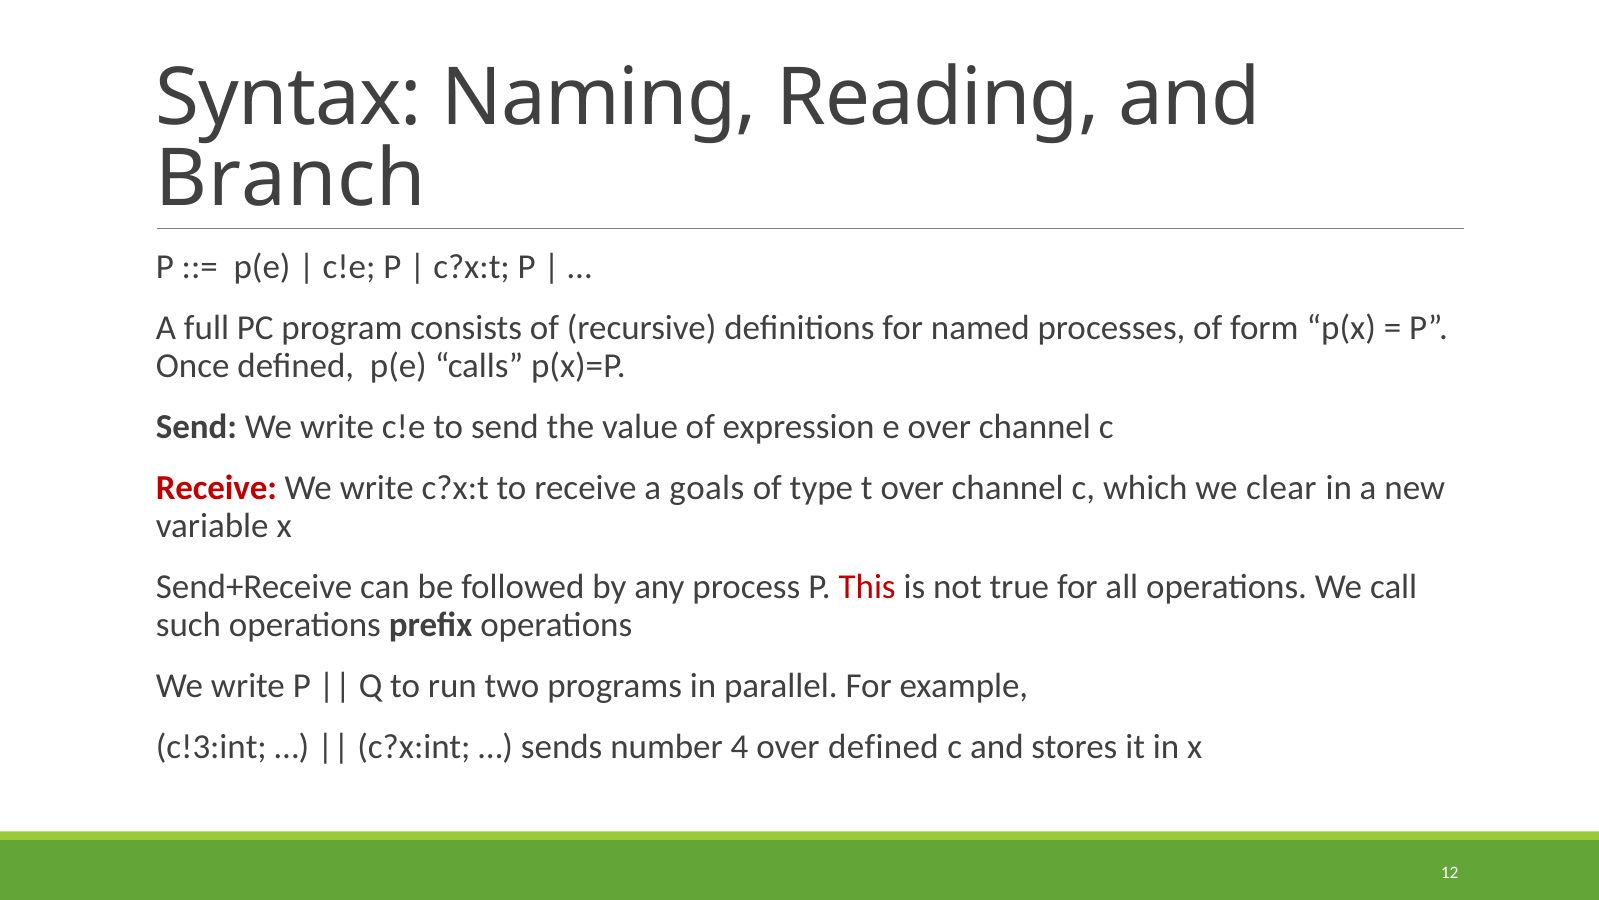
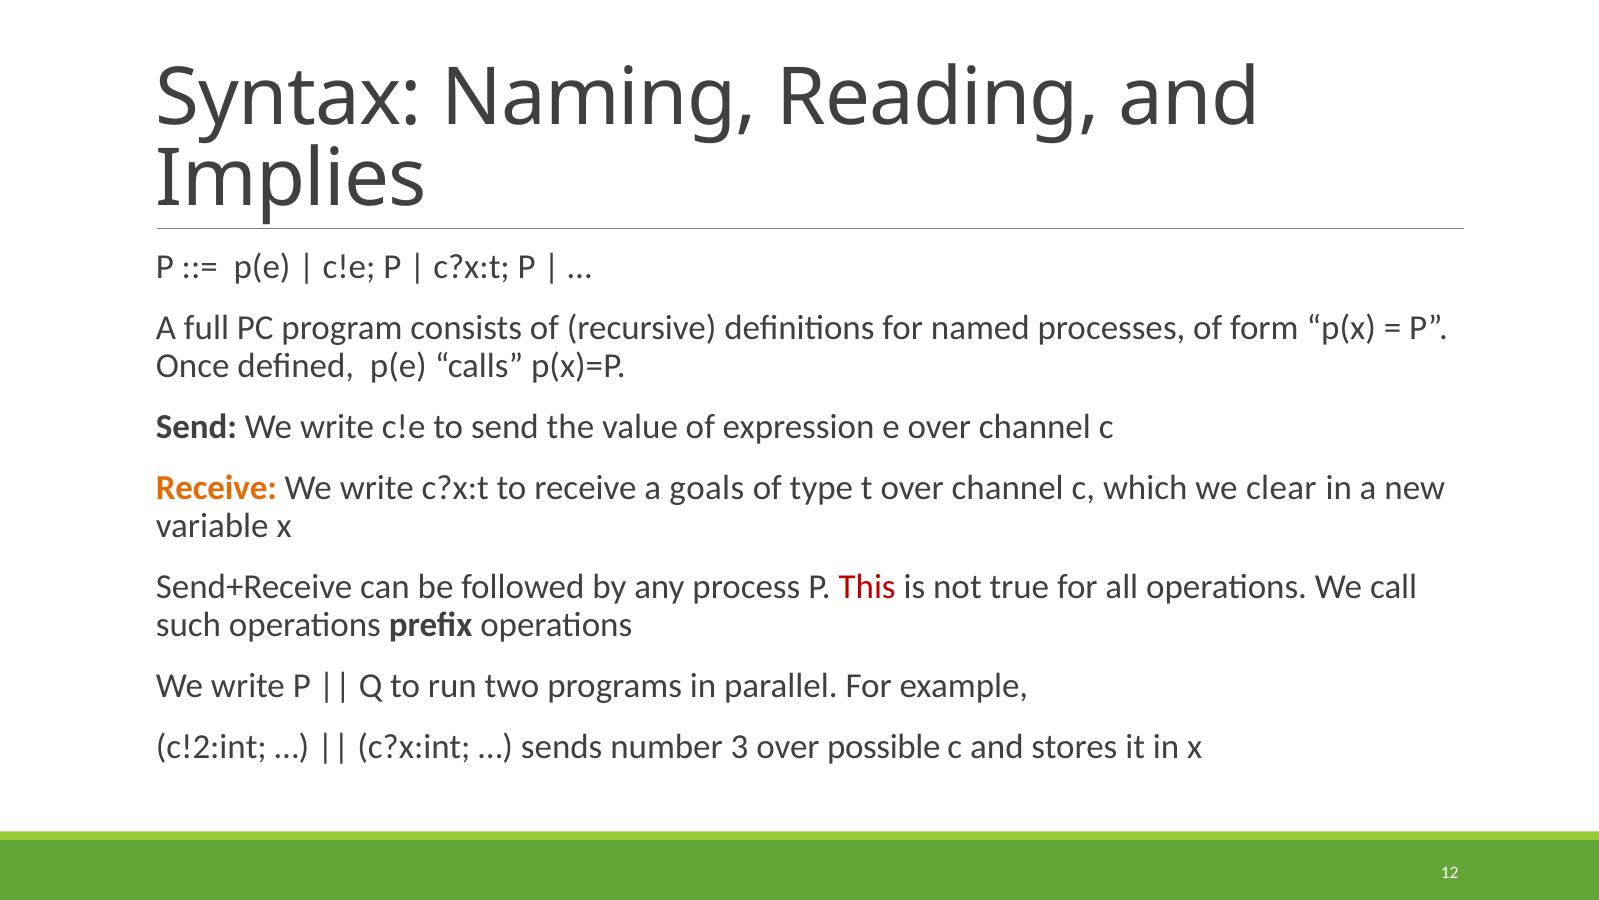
Branch: Branch -> Implies (291, 179)
Receive colour: red -> orange (216, 488)
c!3:int: c!3:int -> c!2:int (211, 747)
4: 4 -> 3 (740, 747)
over defined: defined -> possible (884, 747)
